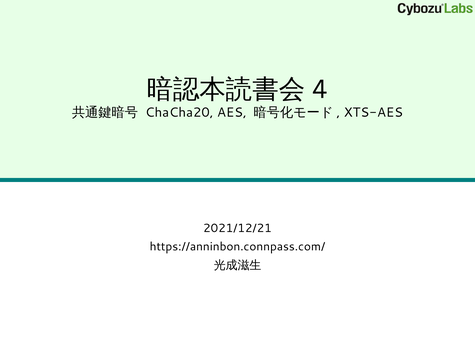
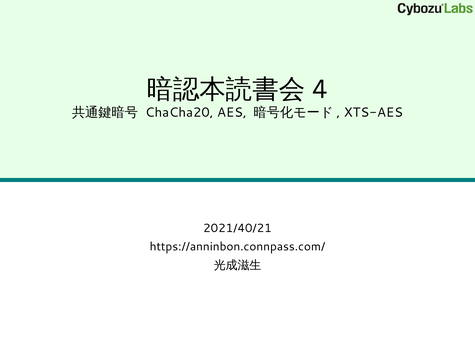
2021/12/21: 2021/12/21 -> 2021/40/21 (237, 228)
